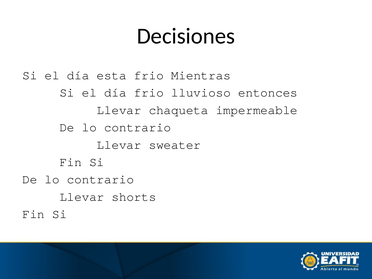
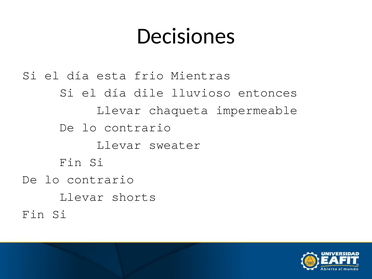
día frio: frio -> dile (149, 93)
